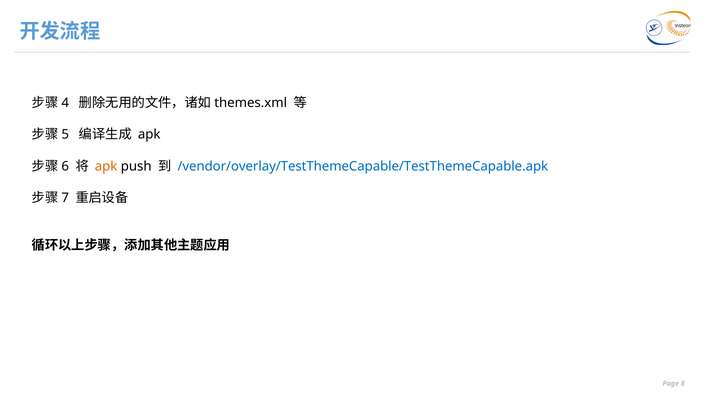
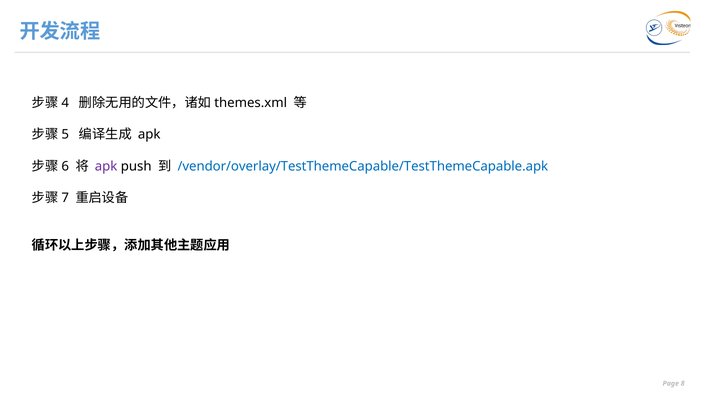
apk colour: orange -> purple (106, 167)
